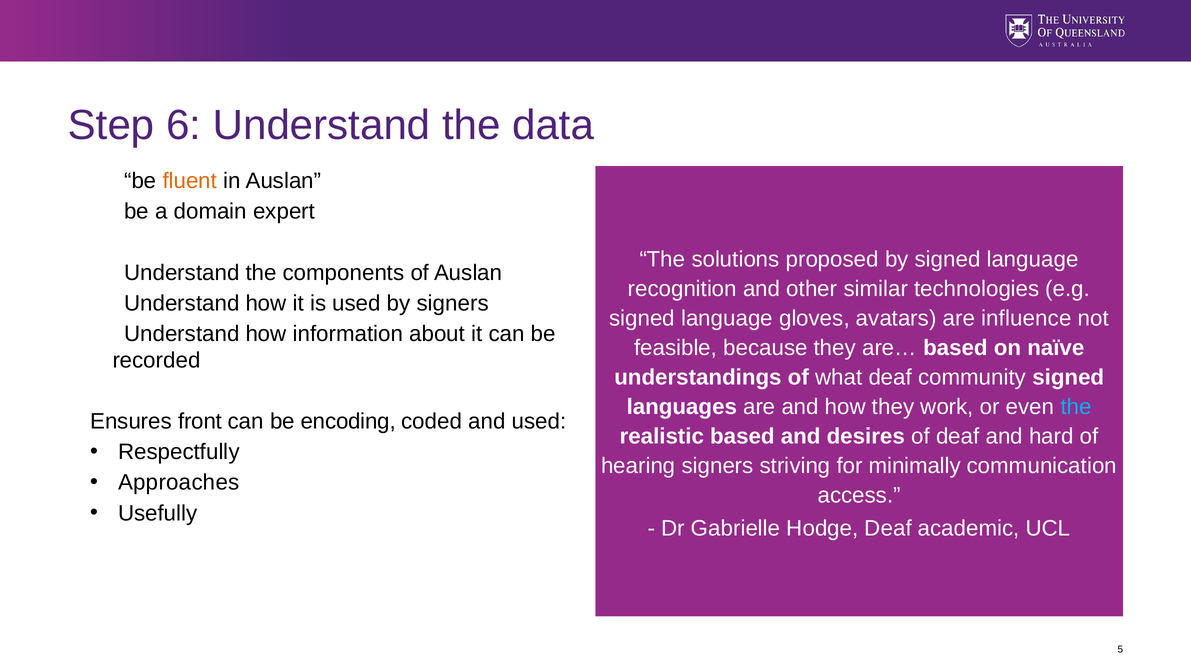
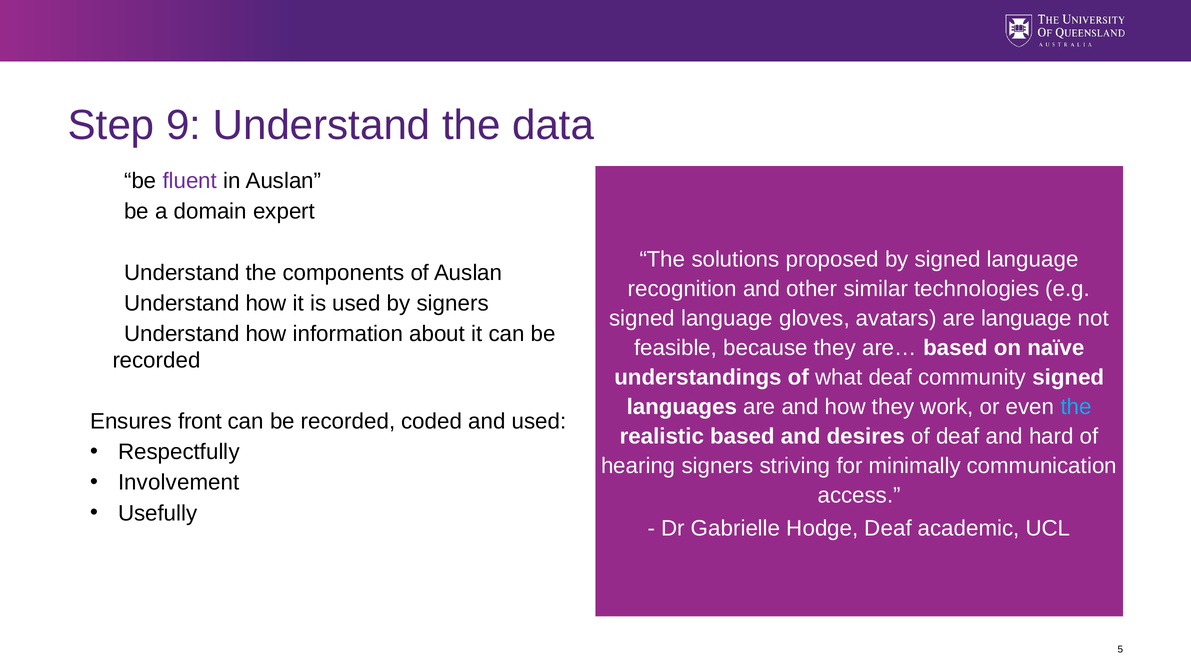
6: 6 -> 9 (184, 125)
fluent colour: orange -> purple (190, 181)
are influence: influence -> language (1026, 319)
encoding: encoding -> recorded (348, 422)
Approaches: Approaches -> Involvement (179, 483)
